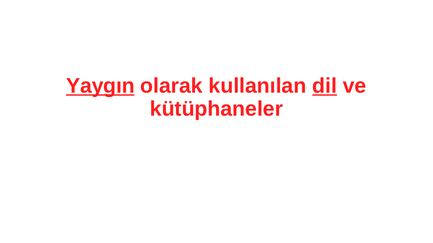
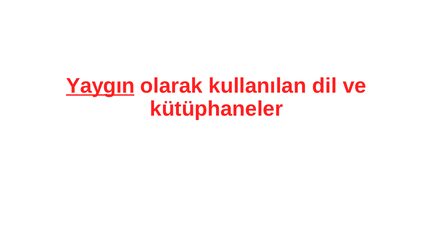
dil underline: present -> none (325, 86)
